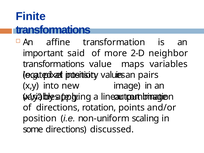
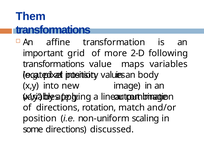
Finite: Finite -> Them (31, 16)
said: said -> grid (76, 53)
neighbor: neighbor -> following (168, 53)
pairs: pairs -> body (148, 75)
points: points -> match (132, 108)
